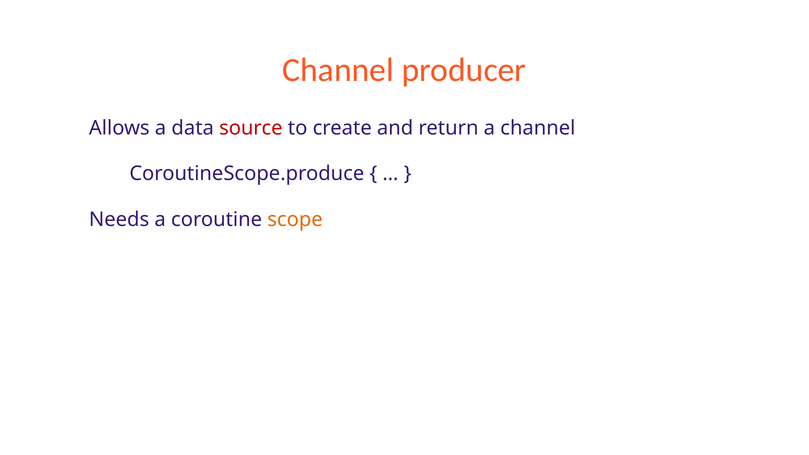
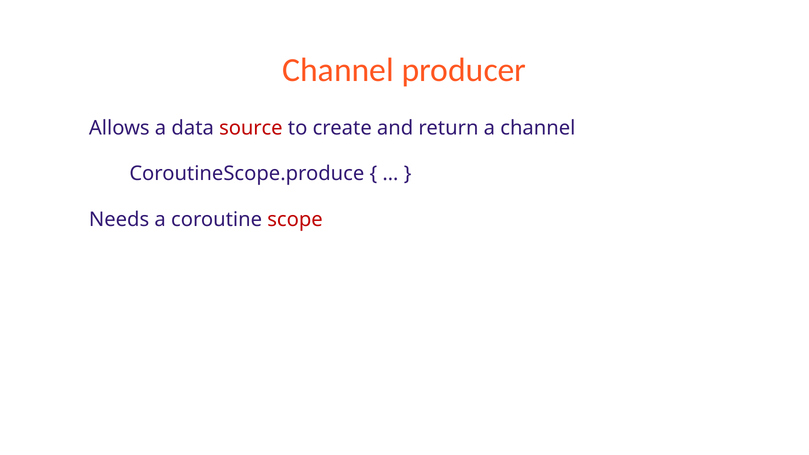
scope colour: orange -> red (295, 220)
